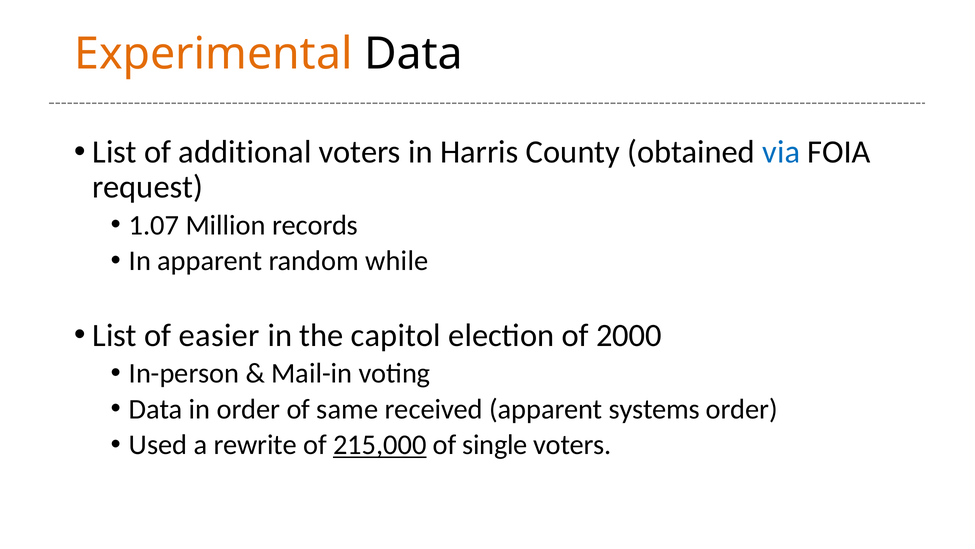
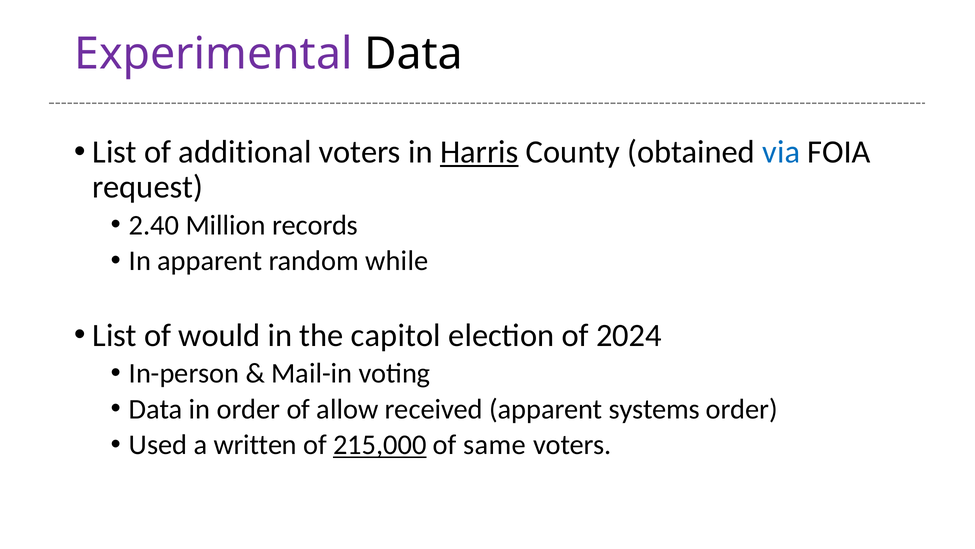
Experimental colour: orange -> purple (213, 54)
Harris underline: none -> present (479, 152)
1.07: 1.07 -> 2.40 (154, 225)
easier: easier -> would (219, 335)
2000: 2000 -> 2024 (629, 335)
same: same -> allow (347, 409)
rewrite: rewrite -> written (255, 444)
single: single -> same (495, 444)
